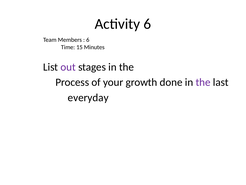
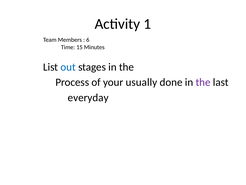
Activity 6: 6 -> 1 (147, 24)
out colour: purple -> blue (68, 67)
growth: growth -> usually (141, 82)
